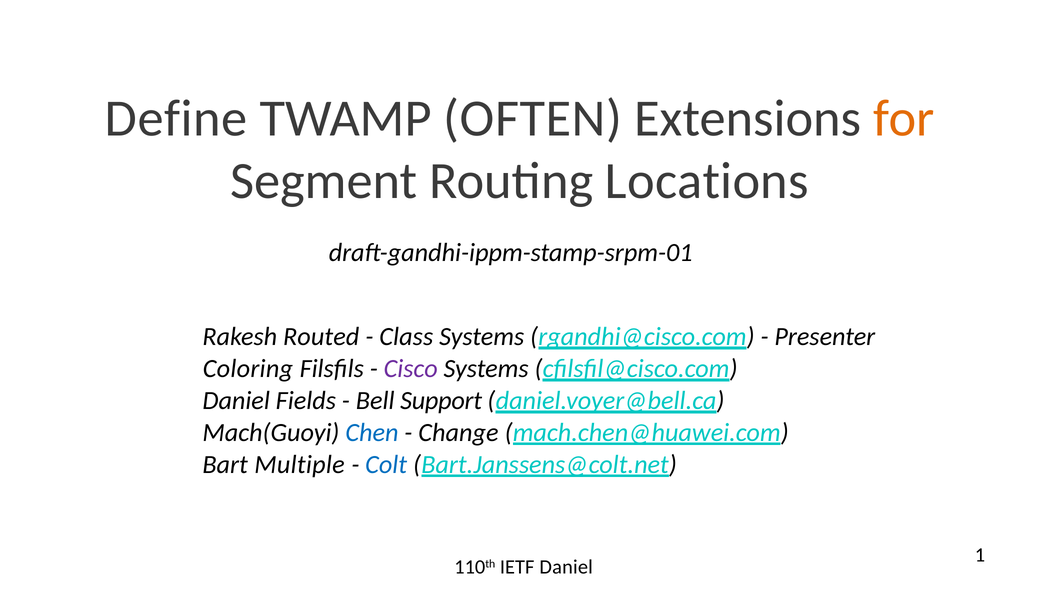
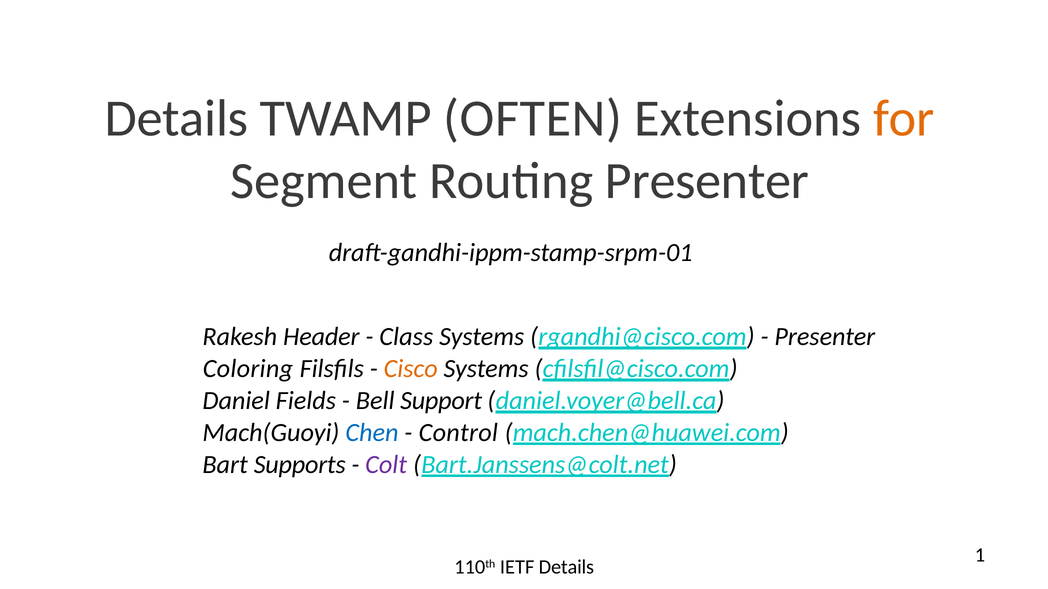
Define: Define -> Details (176, 118)
Routing Locations: Locations -> Presenter (707, 181)
Routed: Routed -> Header (321, 337)
Cisco colour: purple -> orange (411, 369)
Change: Change -> Control (458, 433)
Multiple: Multiple -> Supports (300, 465)
Colt colour: blue -> purple (386, 465)
IETF Daniel: Daniel -> Details (566, 567)
